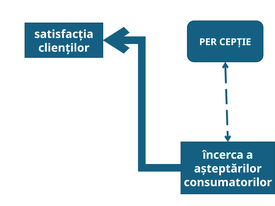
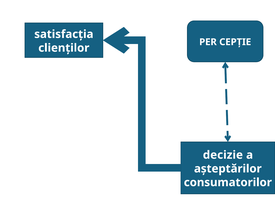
încerca: încerca -> decizie (223, 155)
